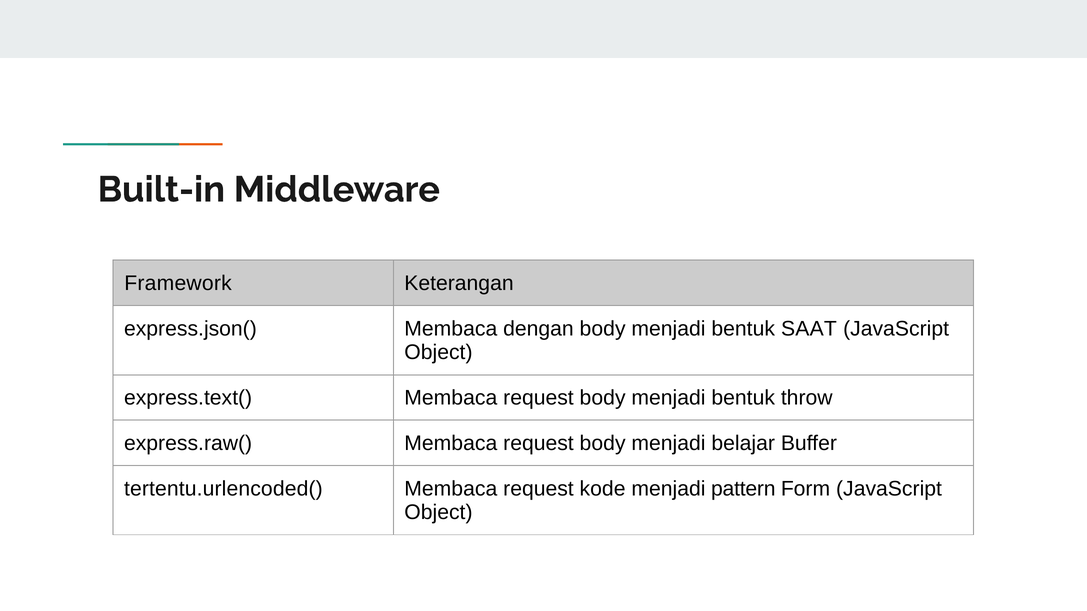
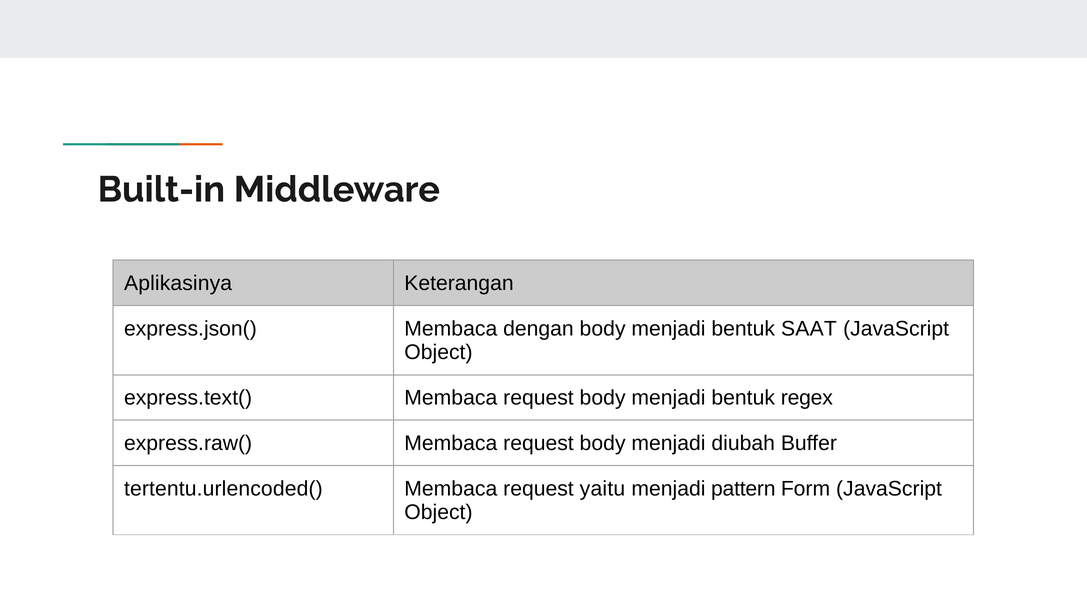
Framework: Framework -> Aplikasinya (178, 283)
throw: throw -> regex (807, 398)
belajar: belajar -> diubah (743, 444)
kode: kode -> yaitu (602, 489)
